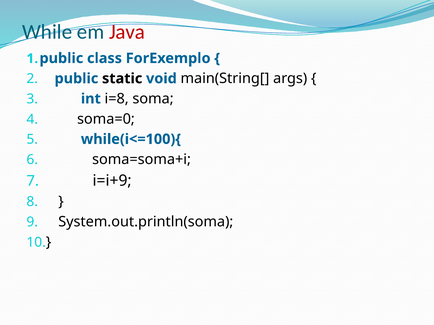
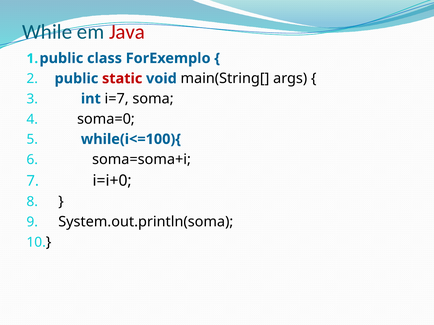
static colour: black -> red (122, 79)
i=8: i=8 -> i=7 (117, 99)
i=i+9: i=i+9 -> i=i+0 (112, 181)
